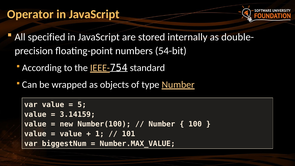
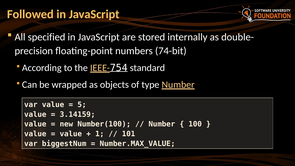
Operator: Operator -> Followed (30, 14)
54-bit: 54-bit -> 74-bit (171, 51)
